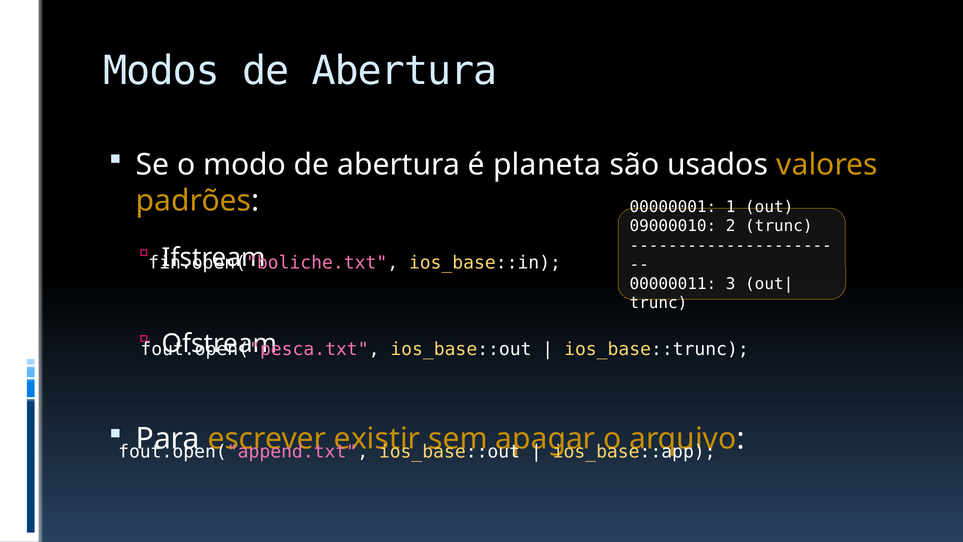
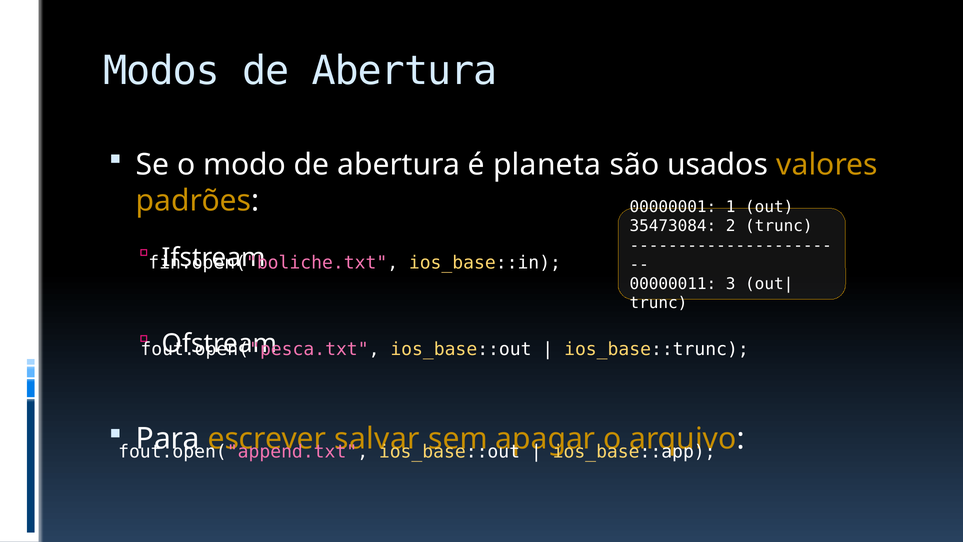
09000010: 09000010 -> 35473084 (673, 226)
existir: existir -> salvar (377, 439)
